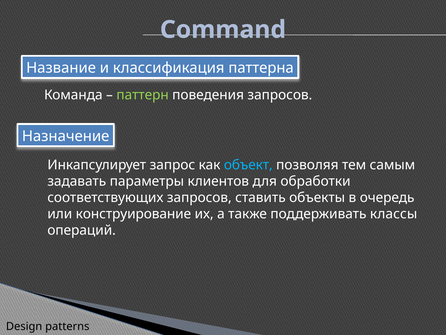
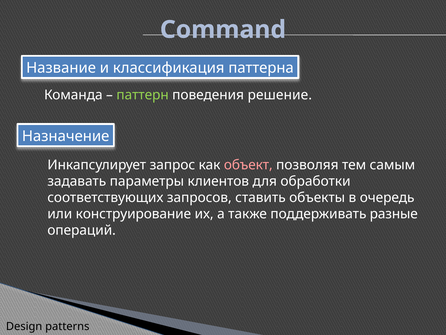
поведения запросов: запросов -> решение (280, 95)
объект colour: light blue -> pink (248, 165)
классы: классы -> разные (394, 214)
